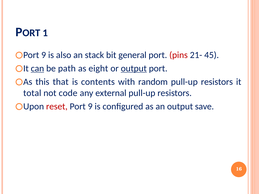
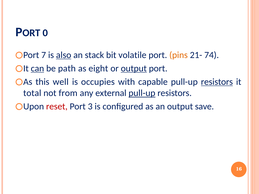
1: 1 -> 0 (45, 33)
9: 9 -> 7 (44, 55)
also underline: none -> present (64, 55)
general: general -> volatile (132, 55)
pins colour: red -> orange (179, 55)
45: 45 -> 74 (212, 55)
that: that -> well (61, 82)
contents: contents -> occupies (98, 82)
random: random -> capable (153, 82)
resistors underline: none -> present (217, 82)
code: code -> from (68, 93)
pull-up underline: none -> present (142, 93)
9: 9 -> 3 (90, 107)
